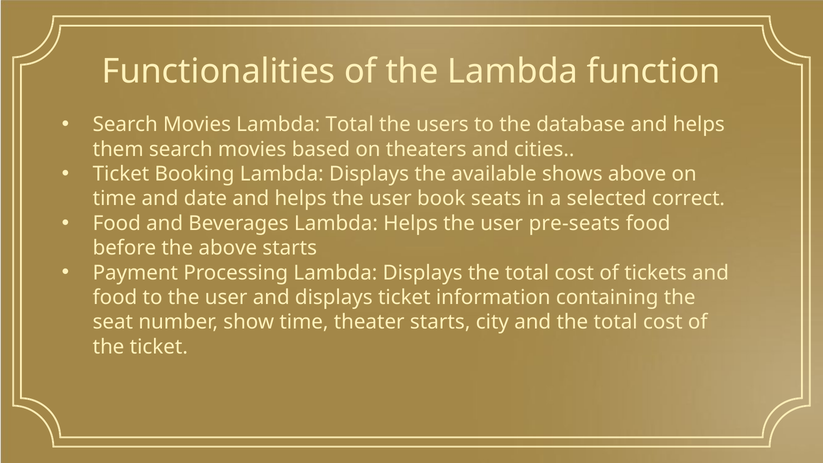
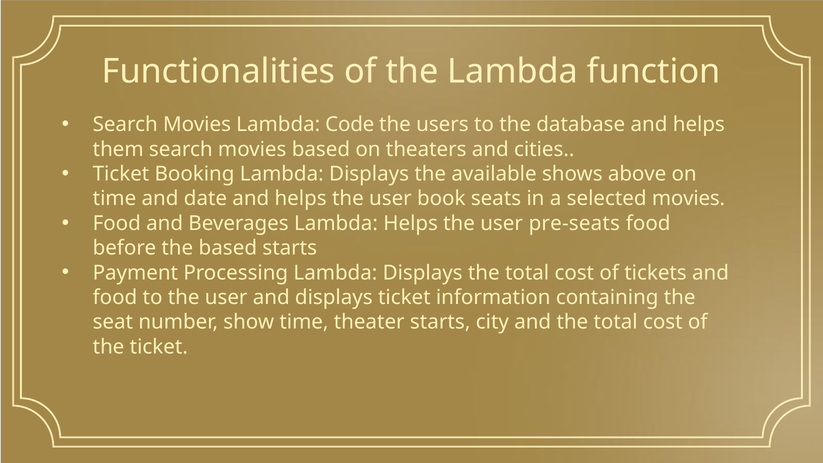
Lambda Total: Total -> Code (350, 125)
selected correct: correct -> movies (689, 199)
the above: above -> based (228, 248)
